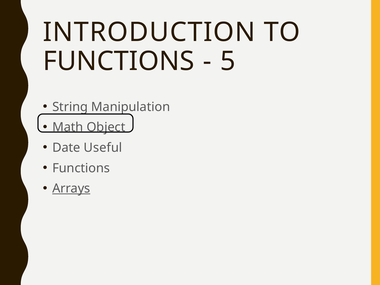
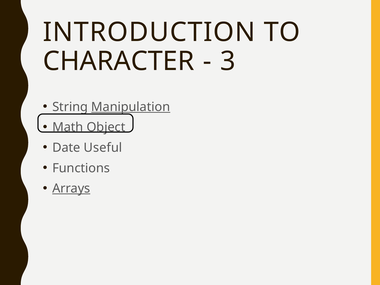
FUNCTIONS: FUNCTIONS -> CHARACTER (119, 61)
5: 5 -> 3 (228, 61)
Manipulation underline: none -> present (131, 107)
